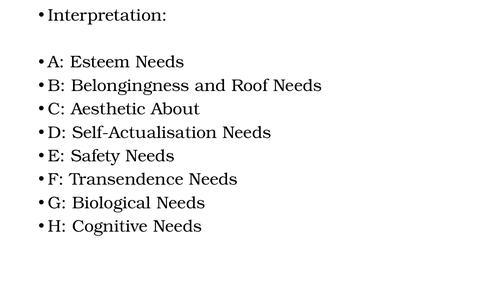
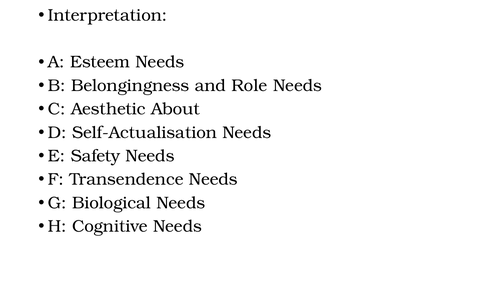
Roof: Roof -> Role (249, 85)
